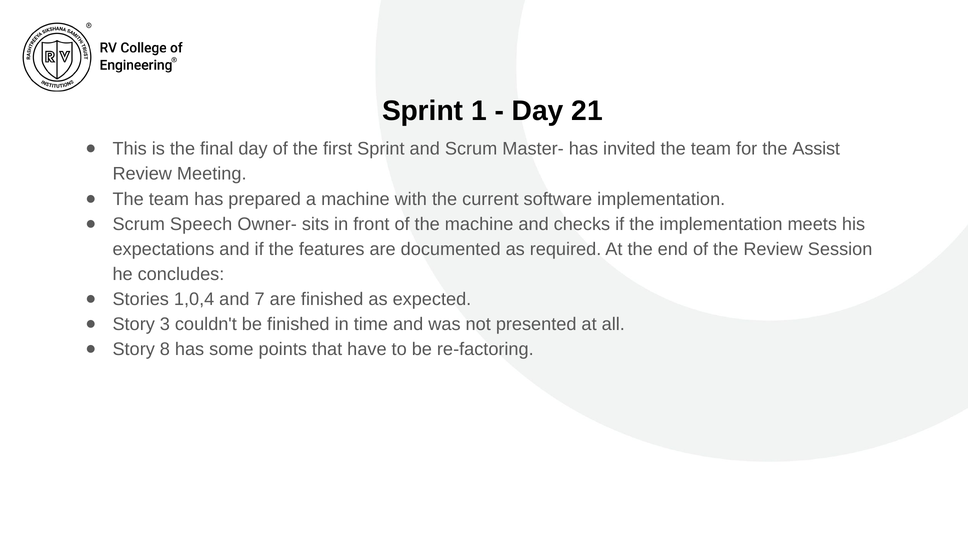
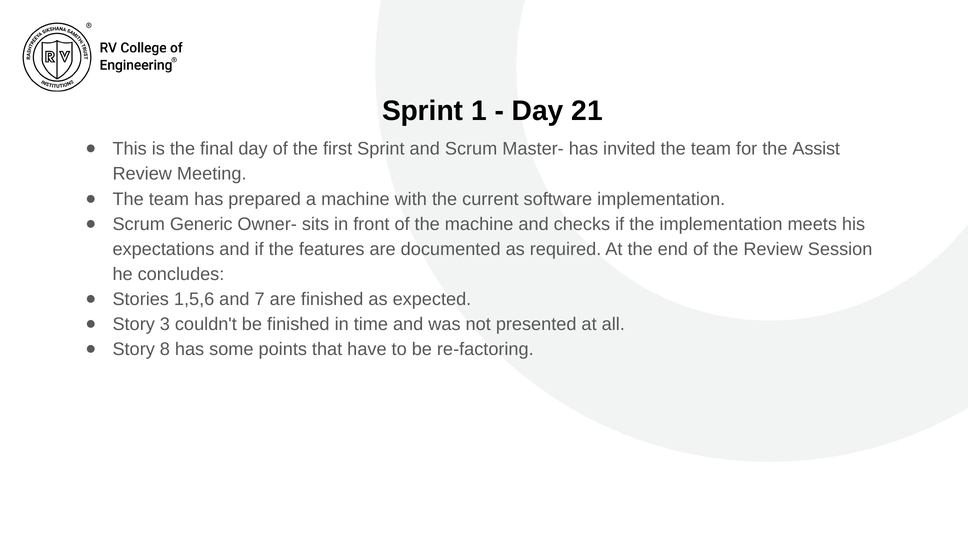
Speech: Speech -> Generic (201, 224)
1,0,4: 1,0,4 -> 1,5,6 (194, 299)
